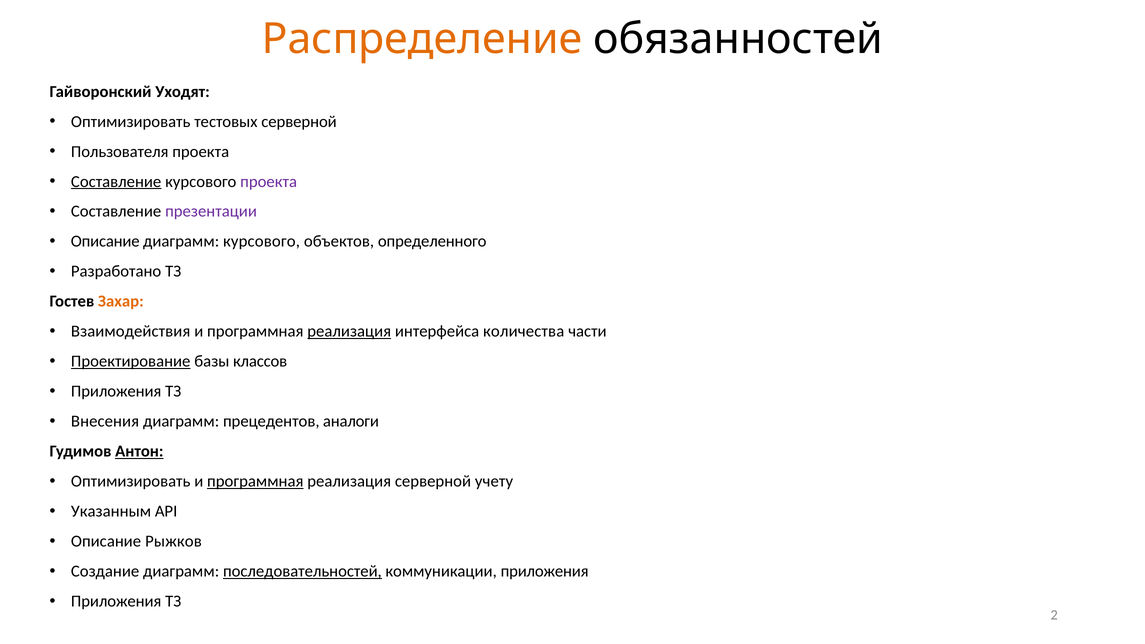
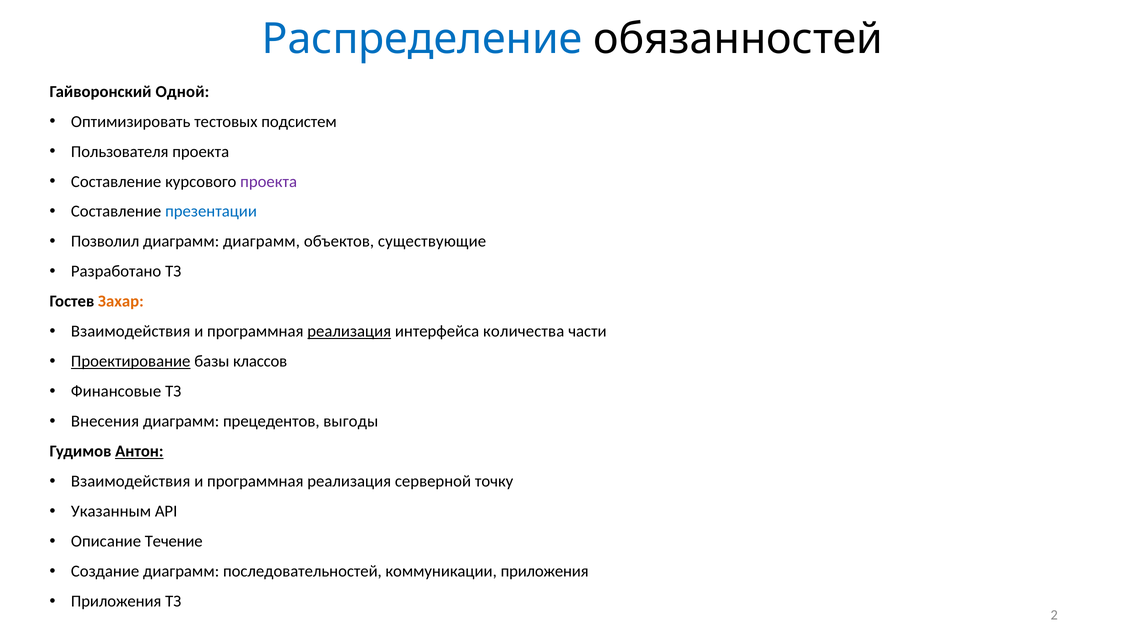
Распределение colour: orange -> blue (422, 39)
Уходят: Уходят -> Одной (182, 92)
тестовых серверной: серверной -> подсистем (299, 122)
Составление underline: present -> none (116, 182)
презентации colour: purple -> blue (211, 212)
Описание: Описание -> Позволил (105, 241)
диаграмм курсового: курсового -> диаграмм (261, 241)
определенного: определенного -> существующие (432, 241)
Приложения: Приложения -> Финансовые (116, 391)
аналоги: аналоги -> выгоды (351, 421)
Оптимизировать: Оптимизировать -> Взаимодействия (131, 481)
программная underline: present -> none (255, 481)
учету: учету -> точку (494, 481)
Рыжков: Рыжков -> Течение (174, 541)
последовательностей underline: present -> none (302, 571)
